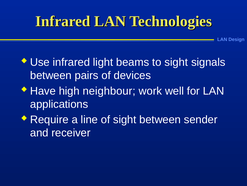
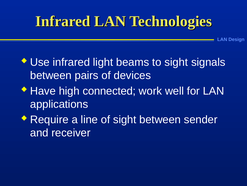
neighbour: neighbour -> connected (109, 91)
